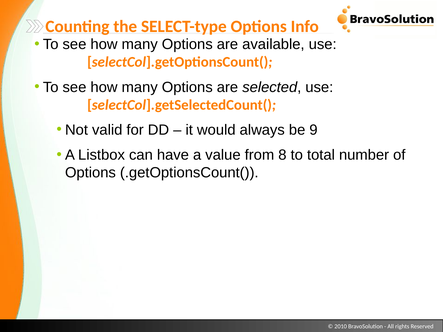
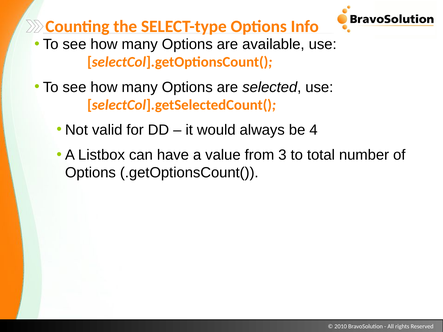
9: 9 -> 4 (314, 130)
8: 8 -> 3 (282, 155)
